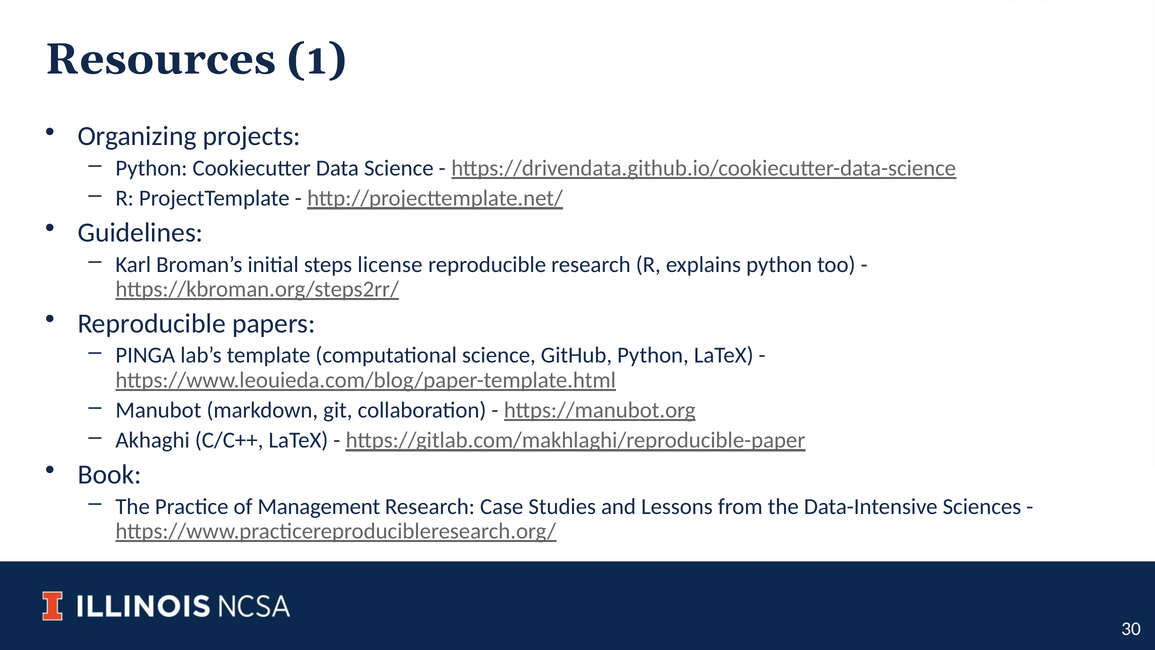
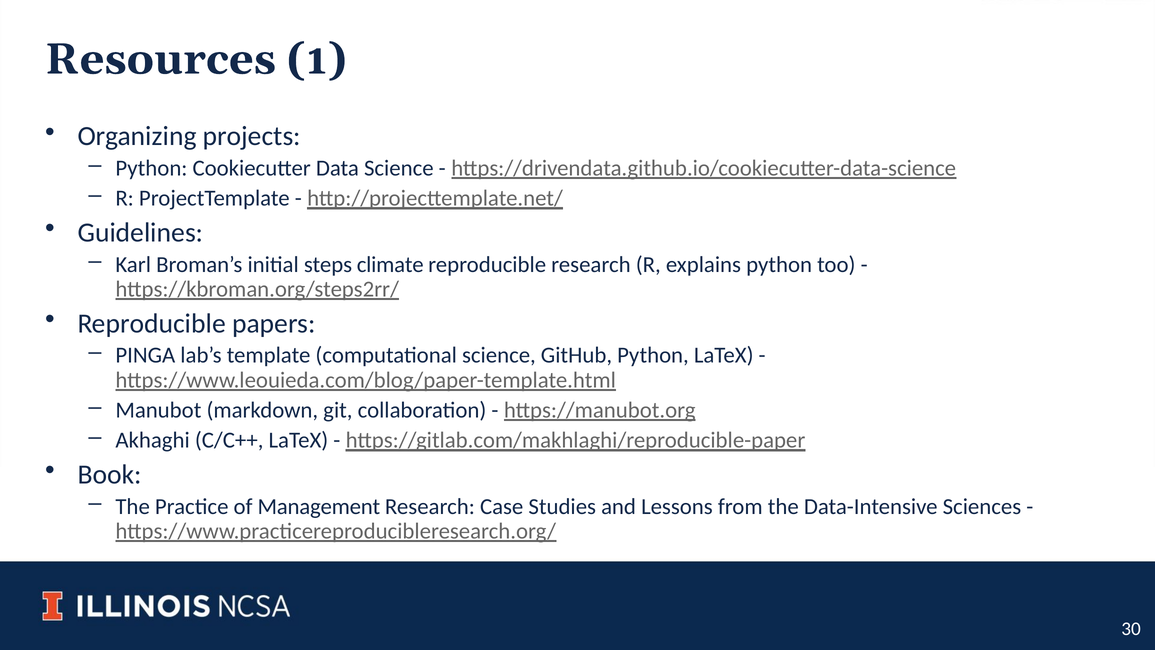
license: license -> climate (390, 264)
